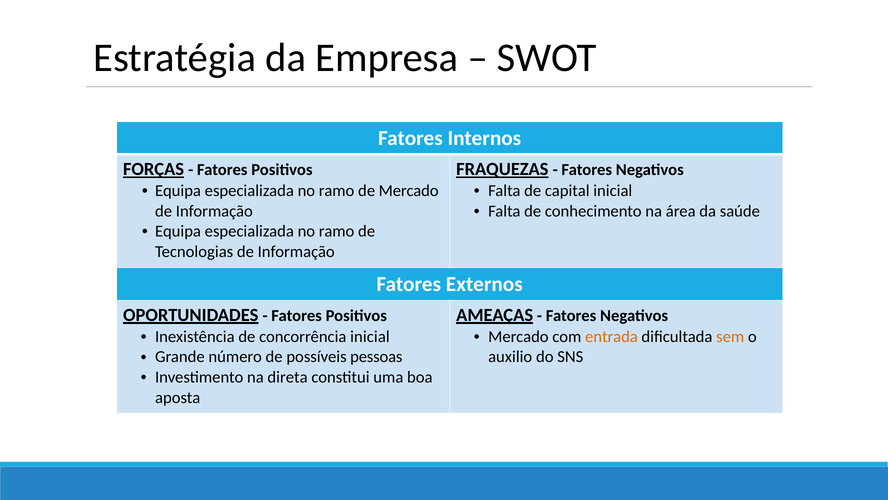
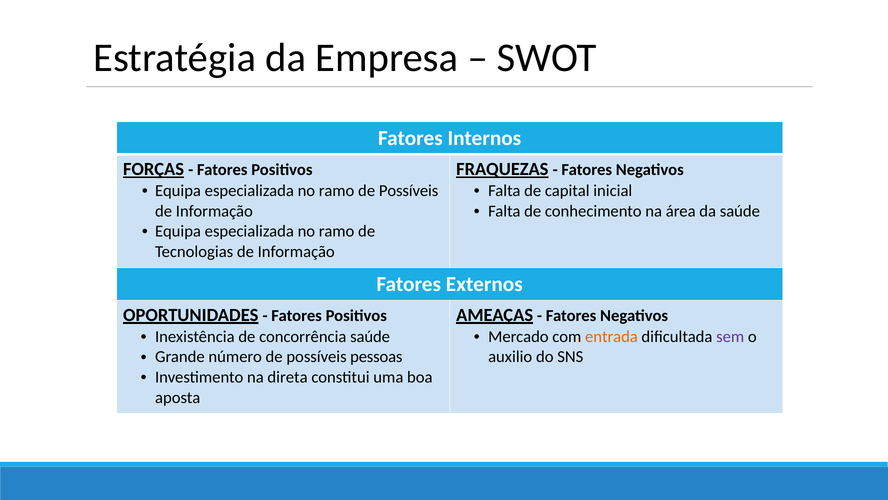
ramo de Mercado: Mercado -> Possíveis (409, 191)
concorrência inicial: inicial -> saúde (370, 336)
sem colour: orange -> purple (730, 336)
